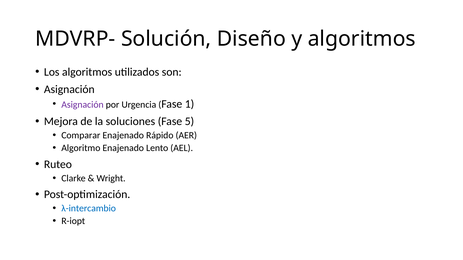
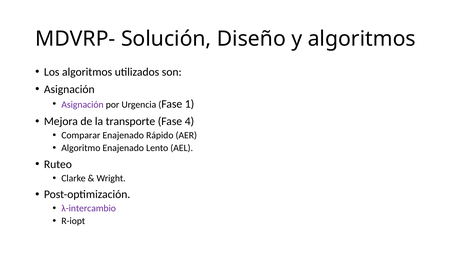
soluciones: soluciones -> transporte (130, 122)
5: 5 -> 4 (189, 122)
λ-intercambio colour: blue -> purple (89, 209)
